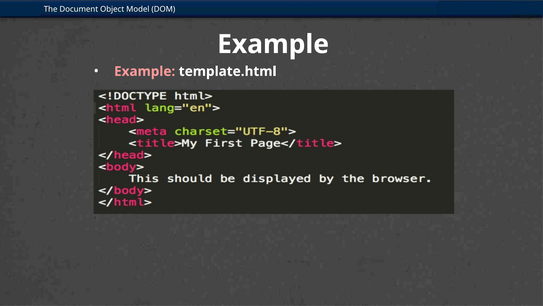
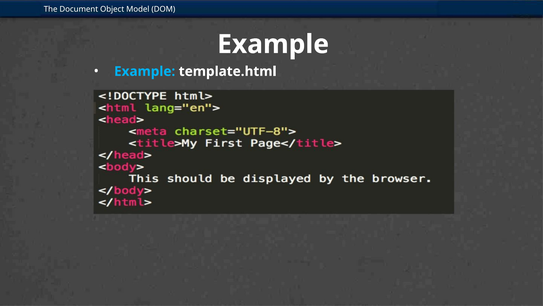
Example colour: pink -> light blue (145, 71)
